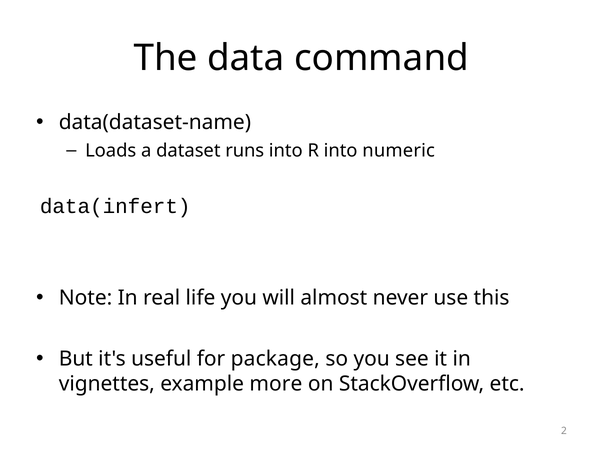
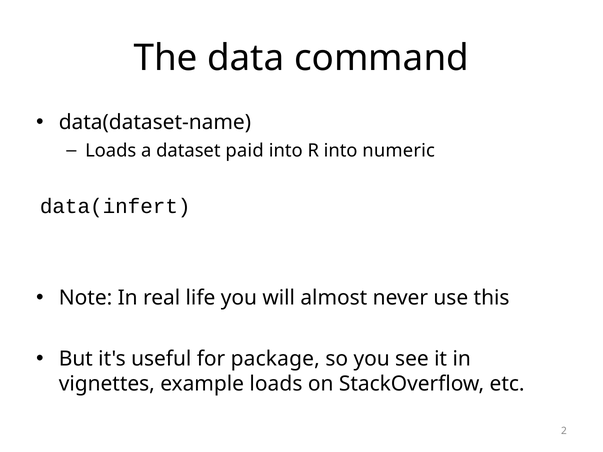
runs: runs -> paid (245, 151)
example more: more -> loads (276, 384)
